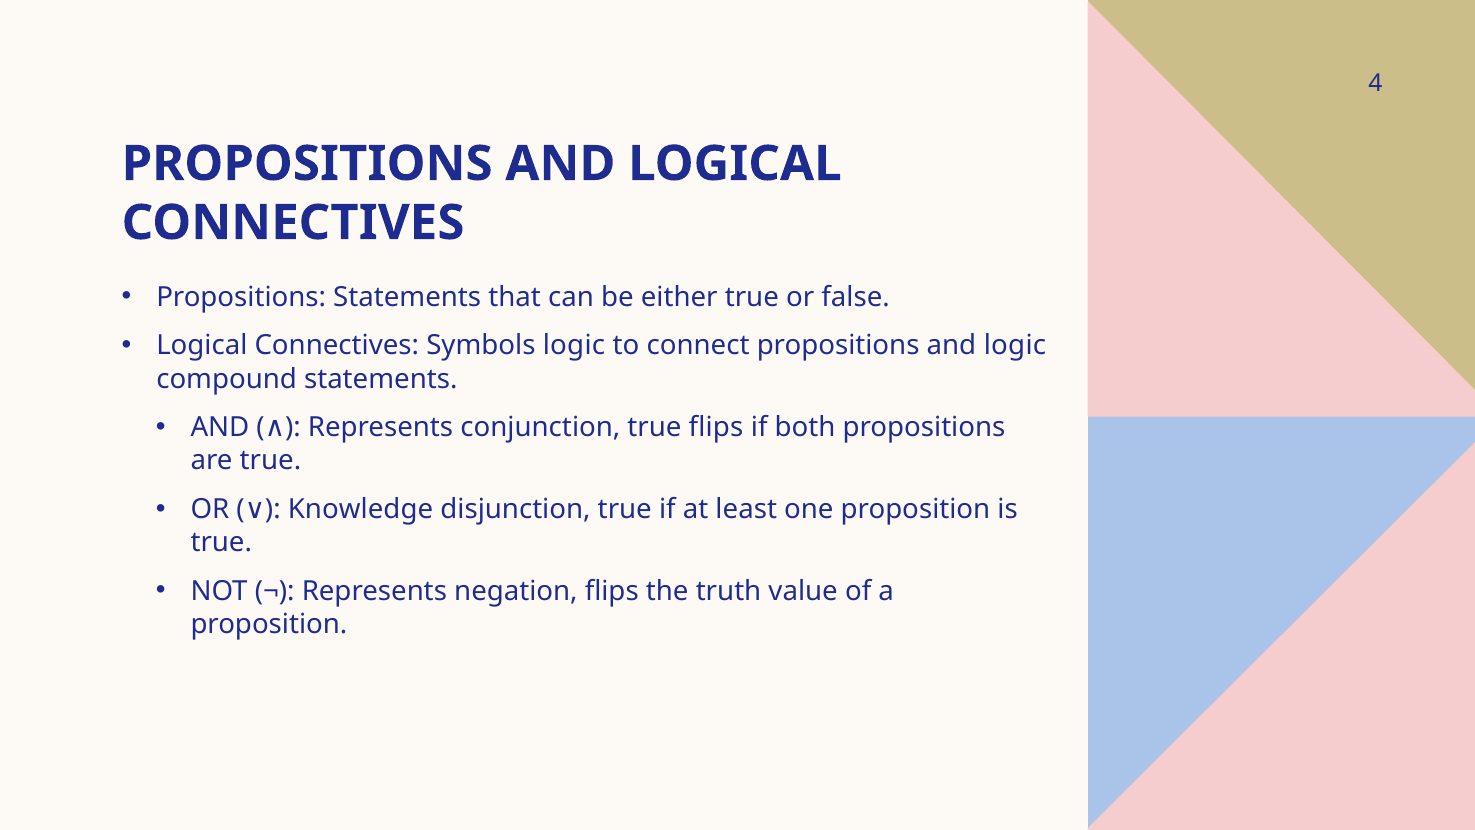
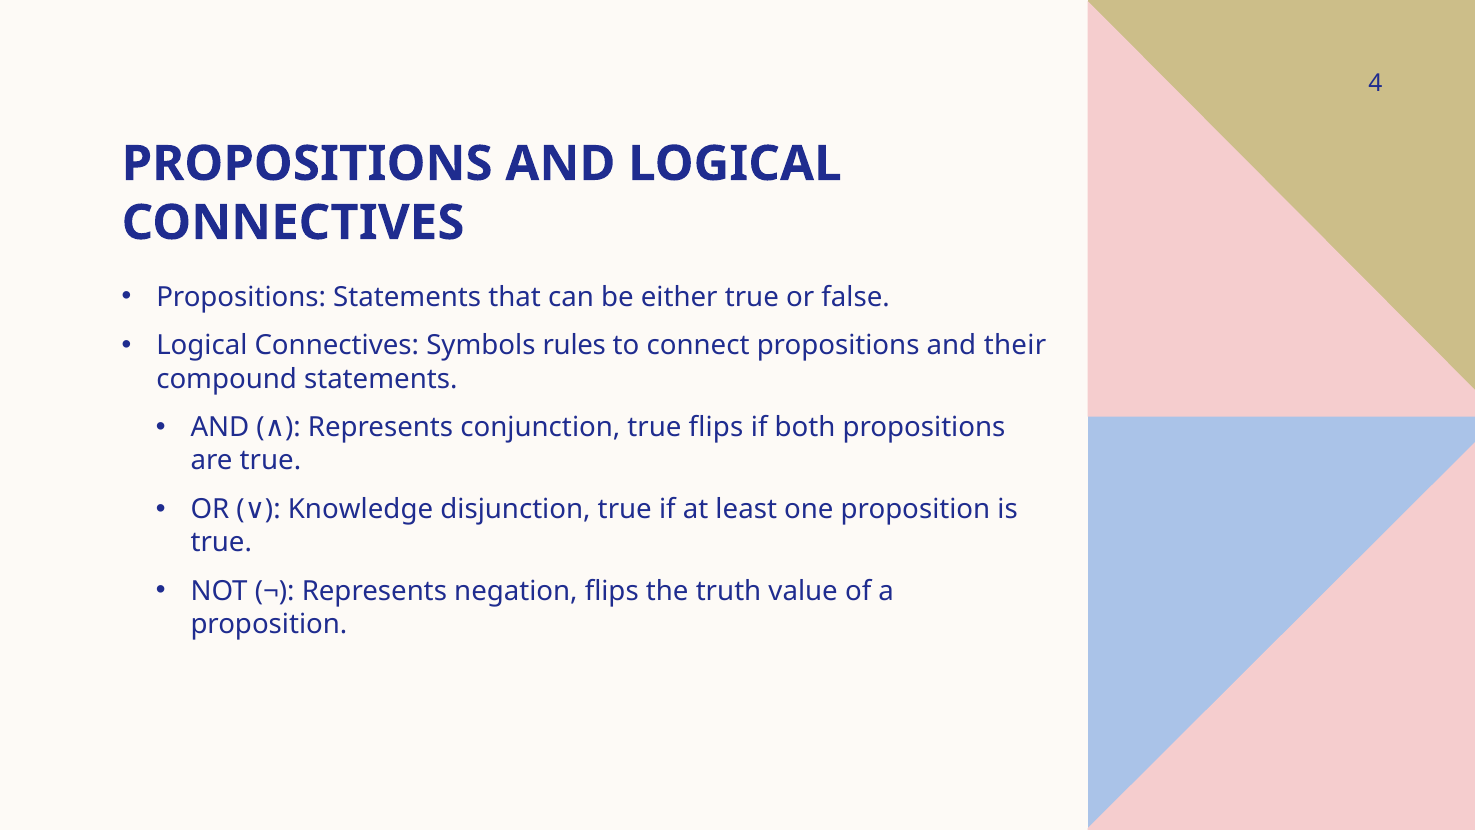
Symbols logic: logic -> rules (574, 346)
and logic: logic -> their (1015, 346)
